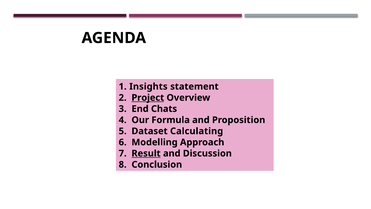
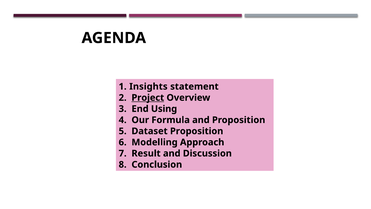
Chats: Chats -> Using (164, 109)
Dataset Calculating: Calculating -> Proposition (197, 131)
Result underline: present -> none (146, 153)
